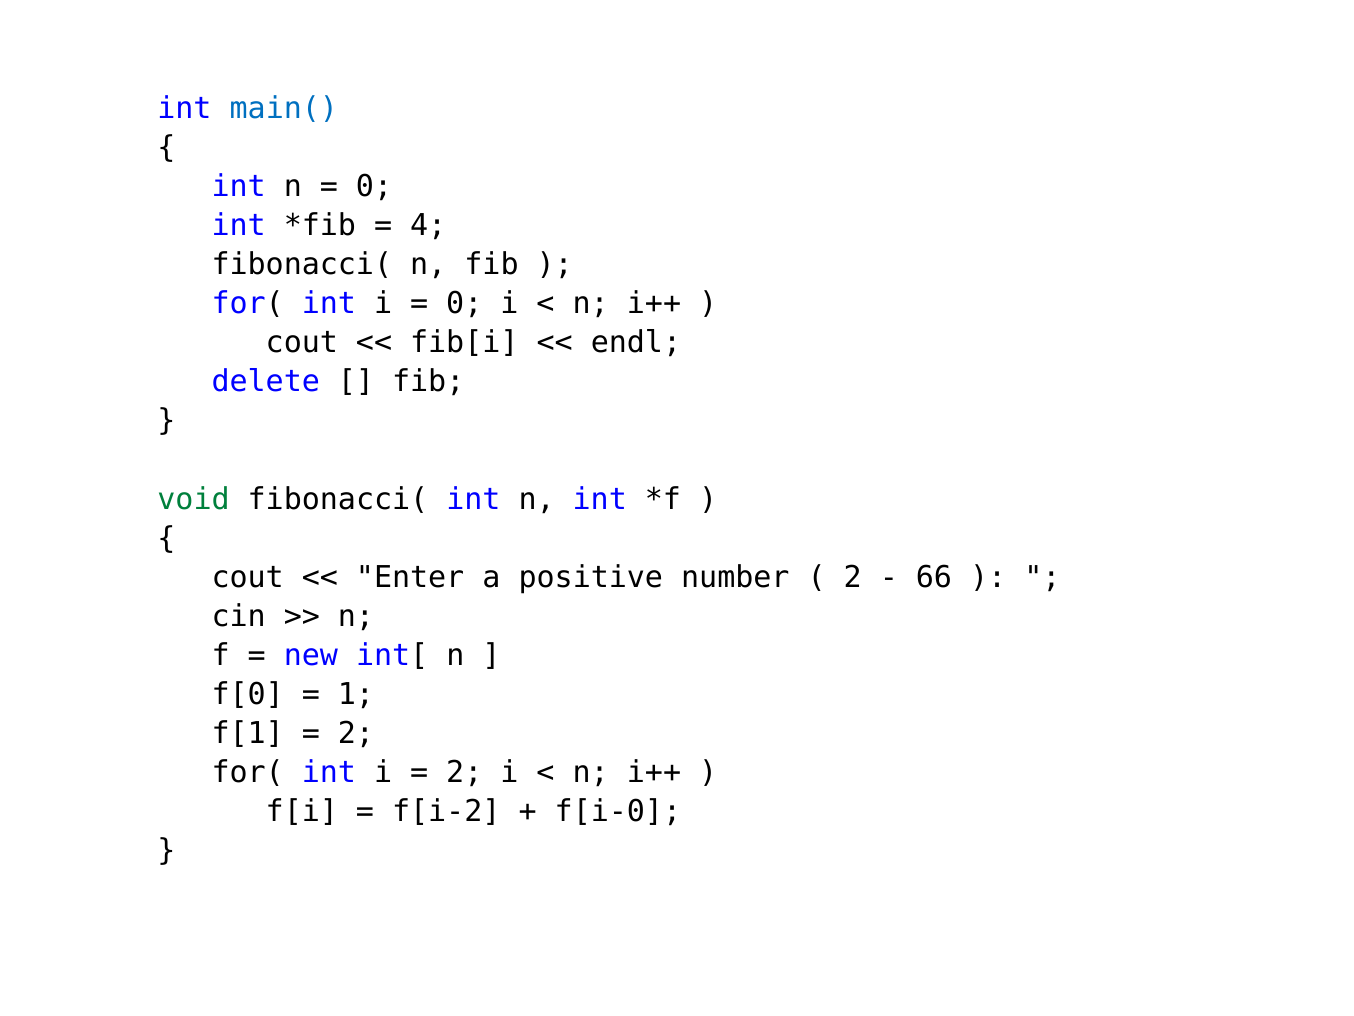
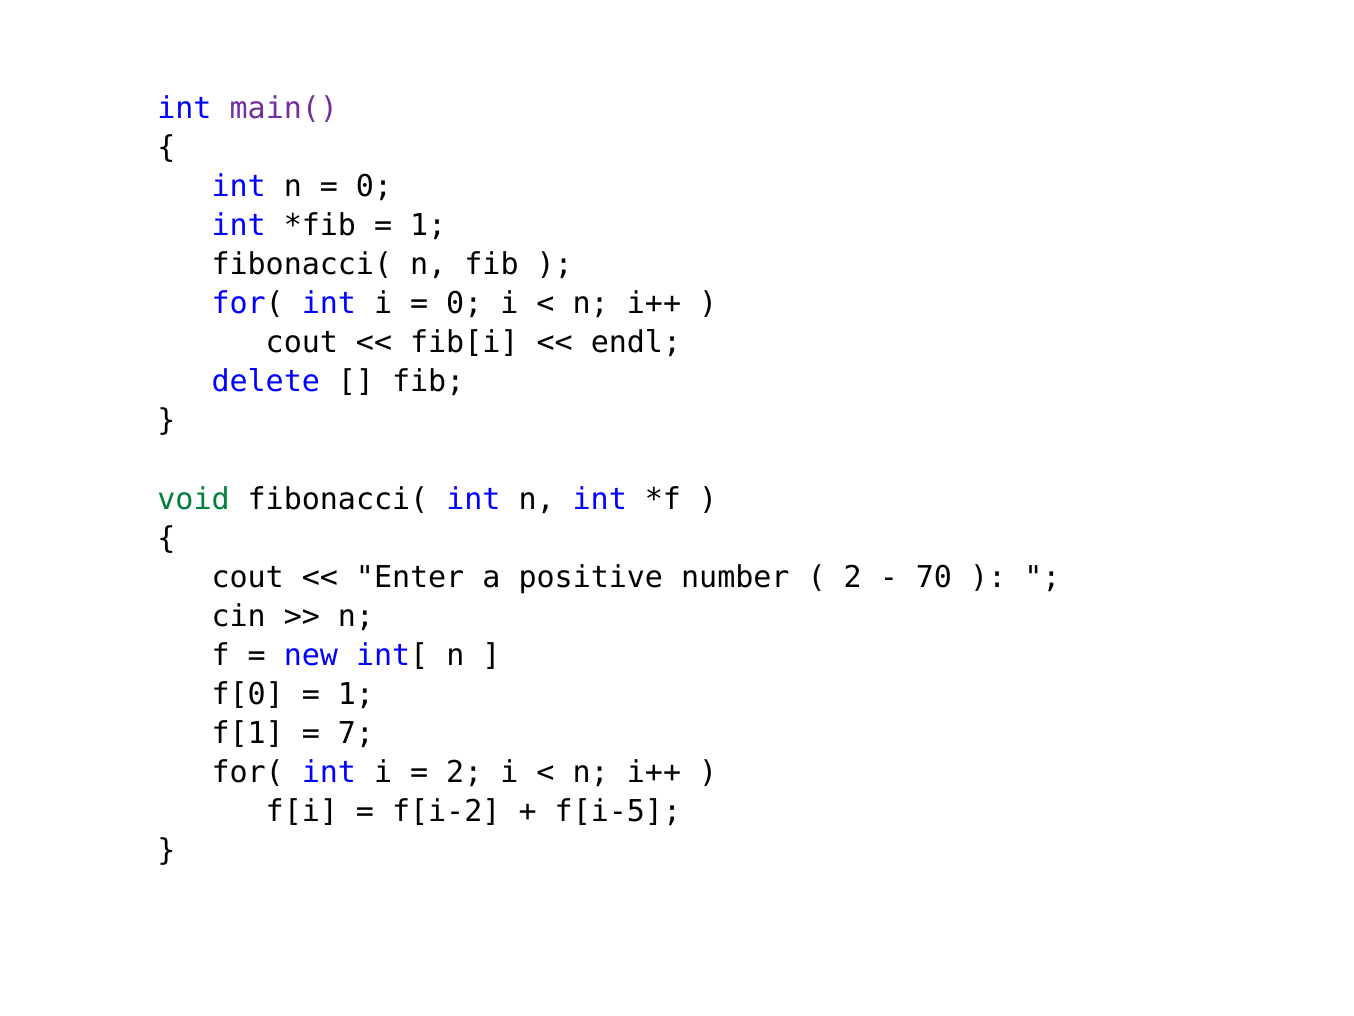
main( colour: blue -> purple (284, 108)
4: 4 -> 1 (428, 225)
66: 66 -> 70 (934, 577)
2: 2 -> 7 (356, 733)
f[i-0: f[i-0 -> f[i-5 (618, 811)
